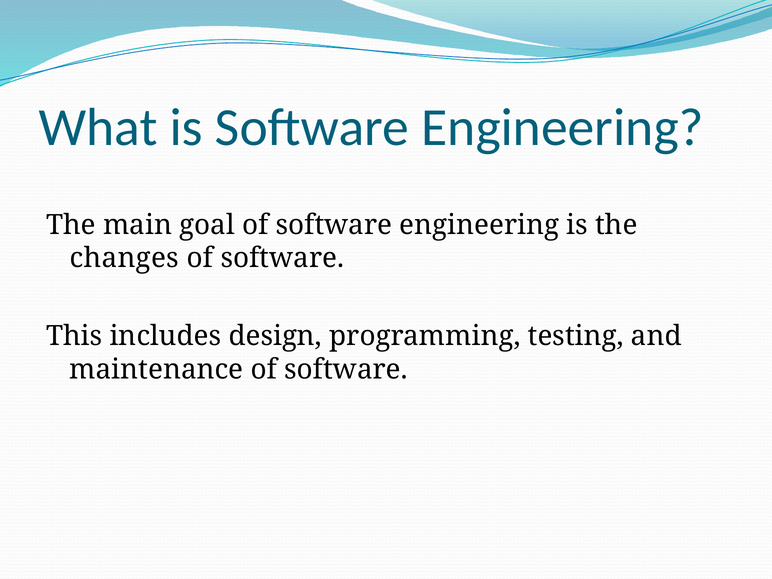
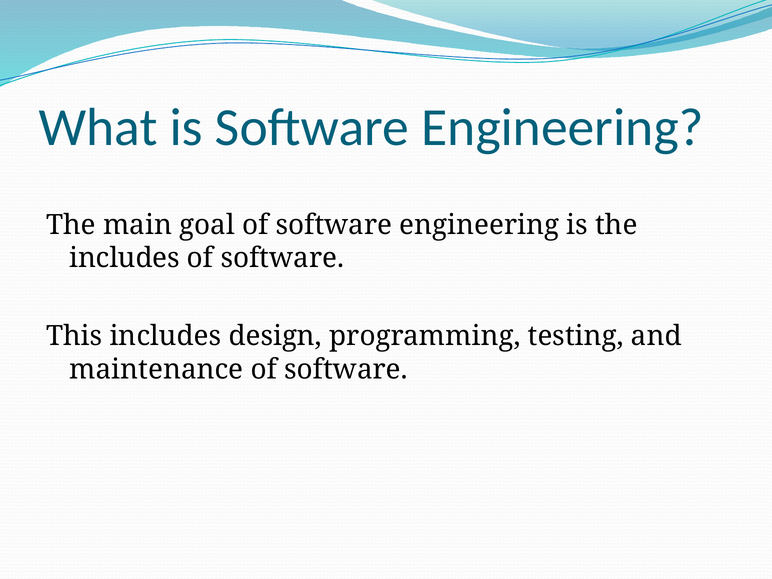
changes: changes -> includes (125, 258)
